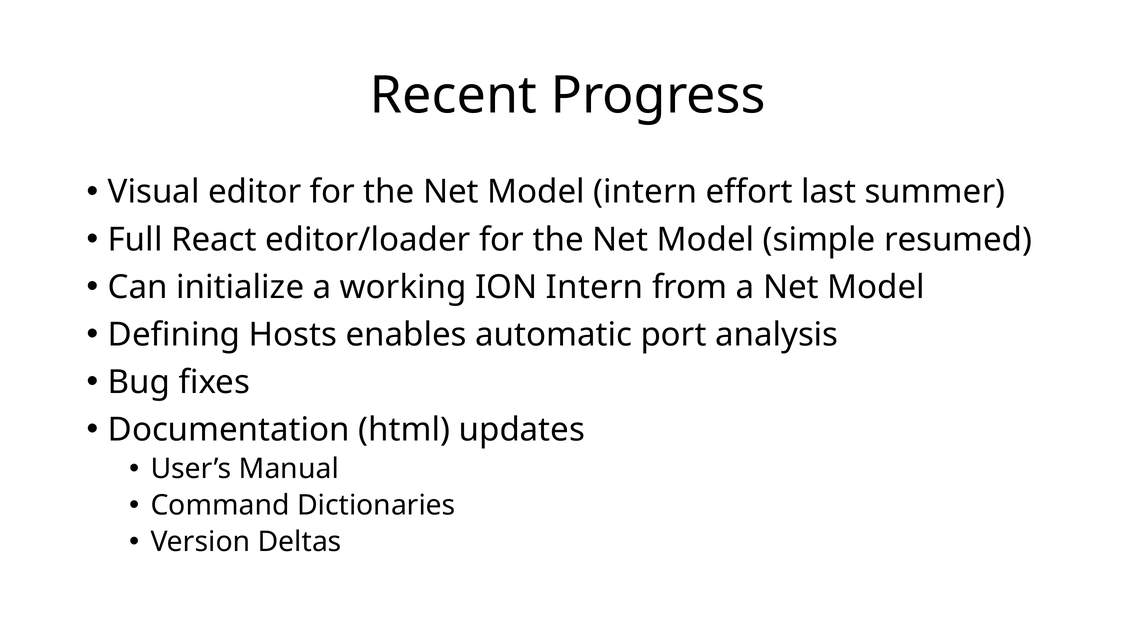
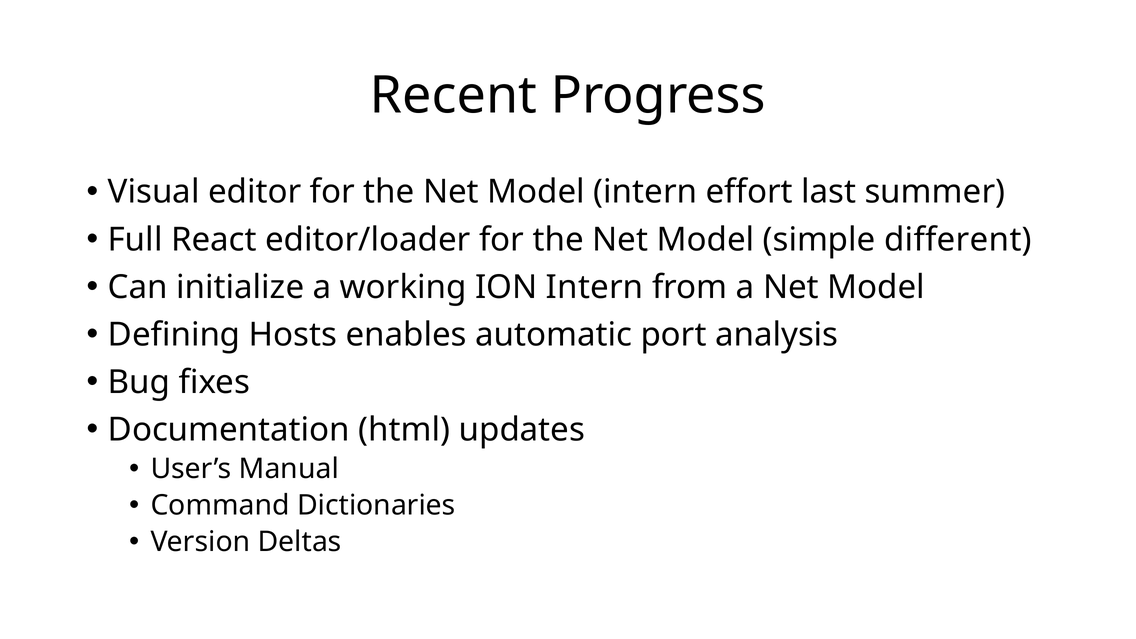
resumed: resumed -> different (958, 240)
